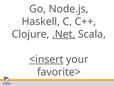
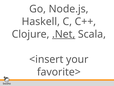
<insert underline: present -> none (46, 59)
